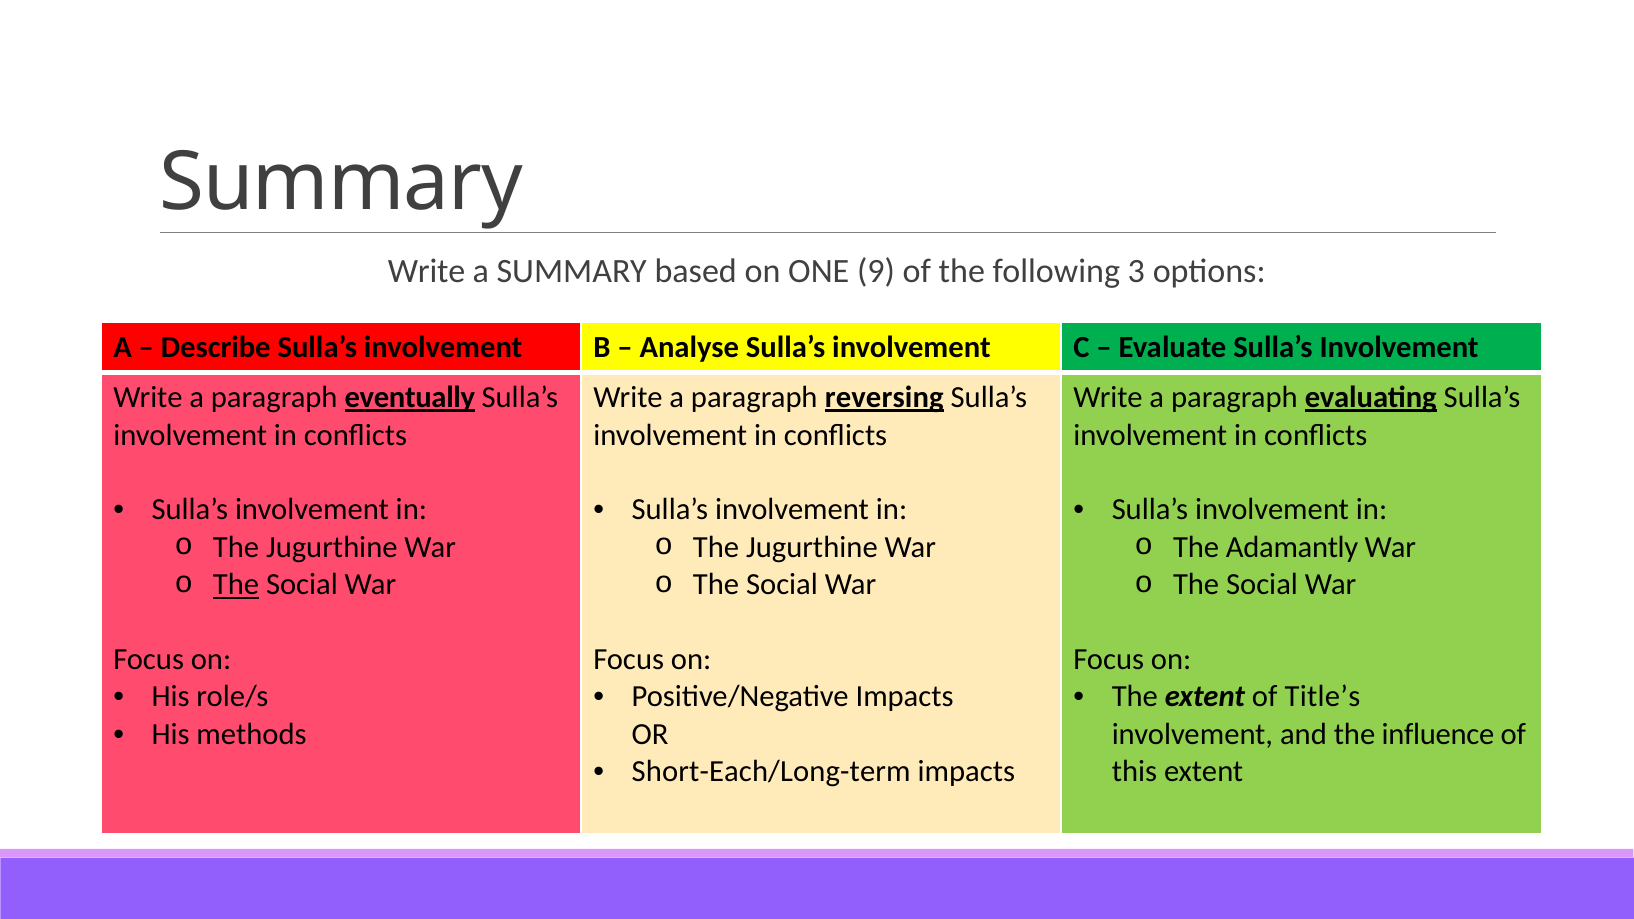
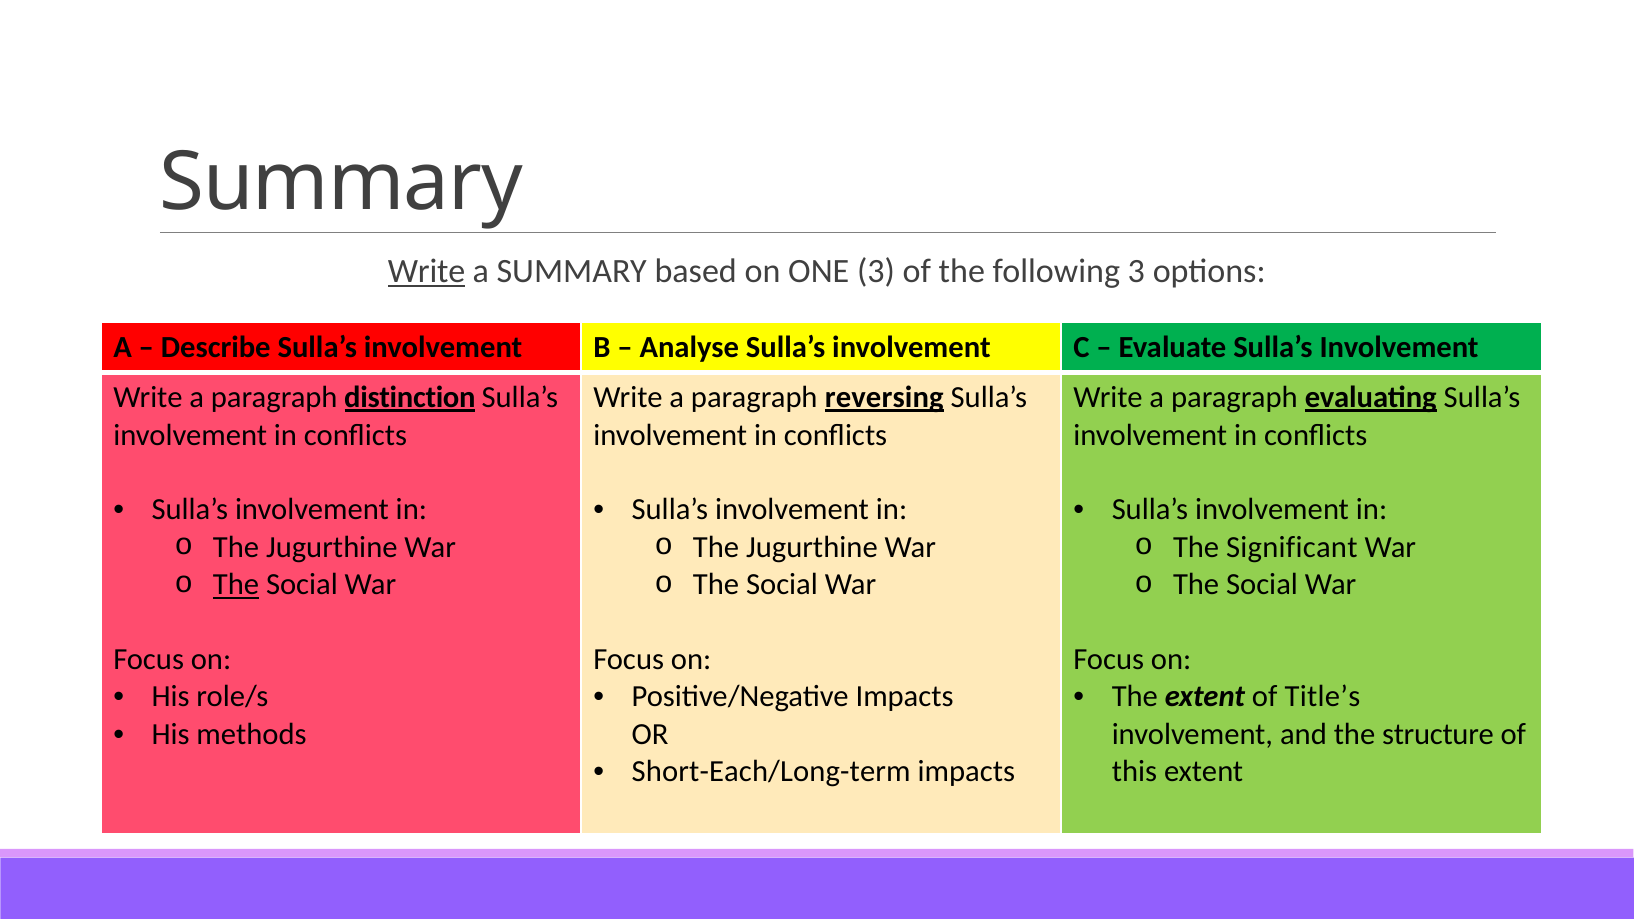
Write underline: none -> present (427, 272)
ONE 9: 9 -> 3 (876, 272)
eventually: eventually -> distinction (410, 398)
Adamantly: Adamantly -> Significant (1292, 547)
influence: influence -> structure (1438, 734)
